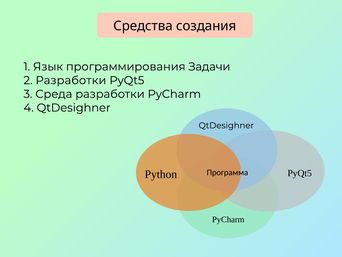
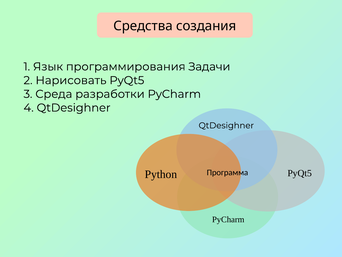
2 Разработки: Разработки -> Нарисовать (71, 80)
